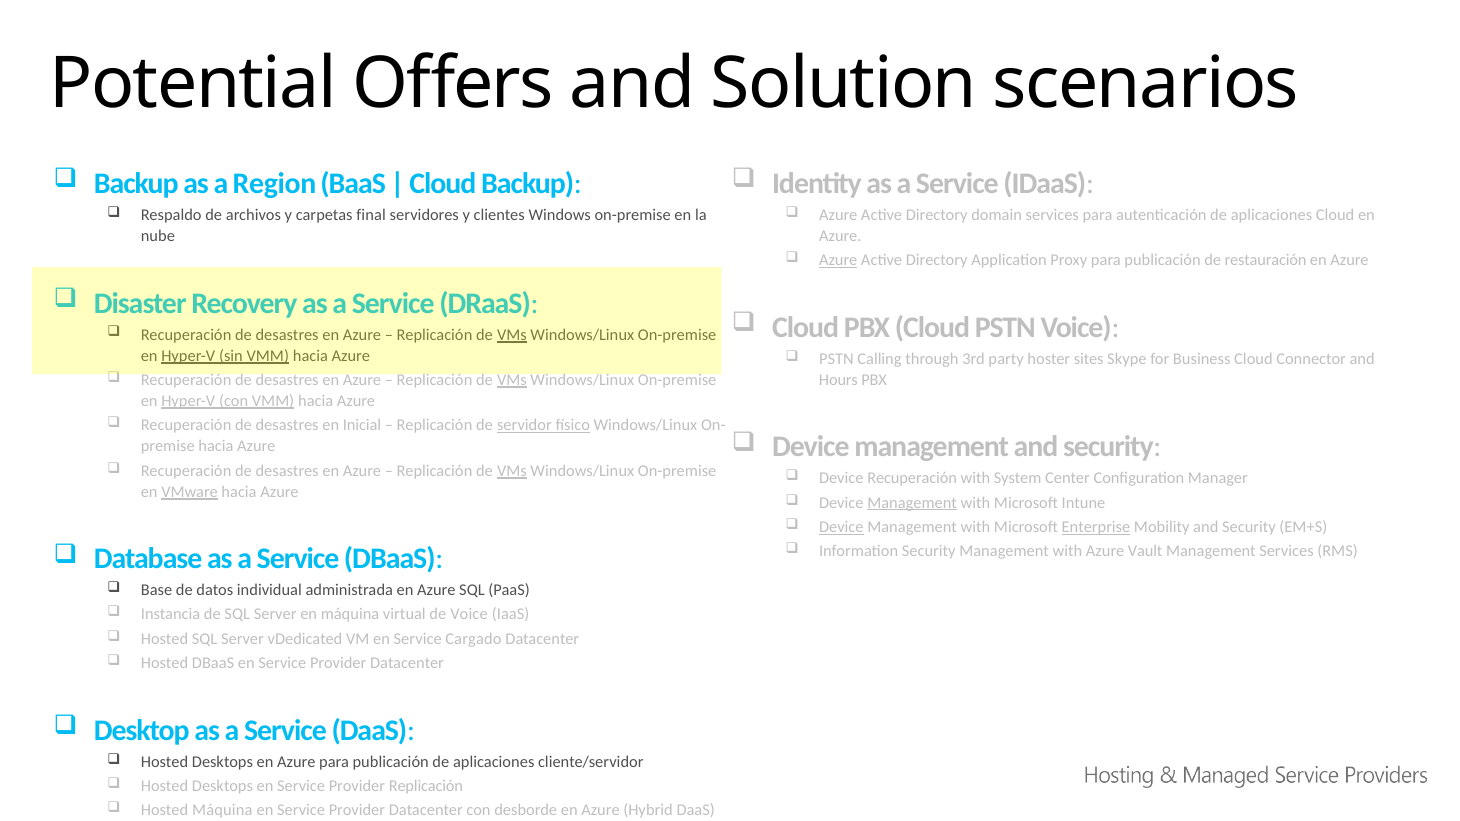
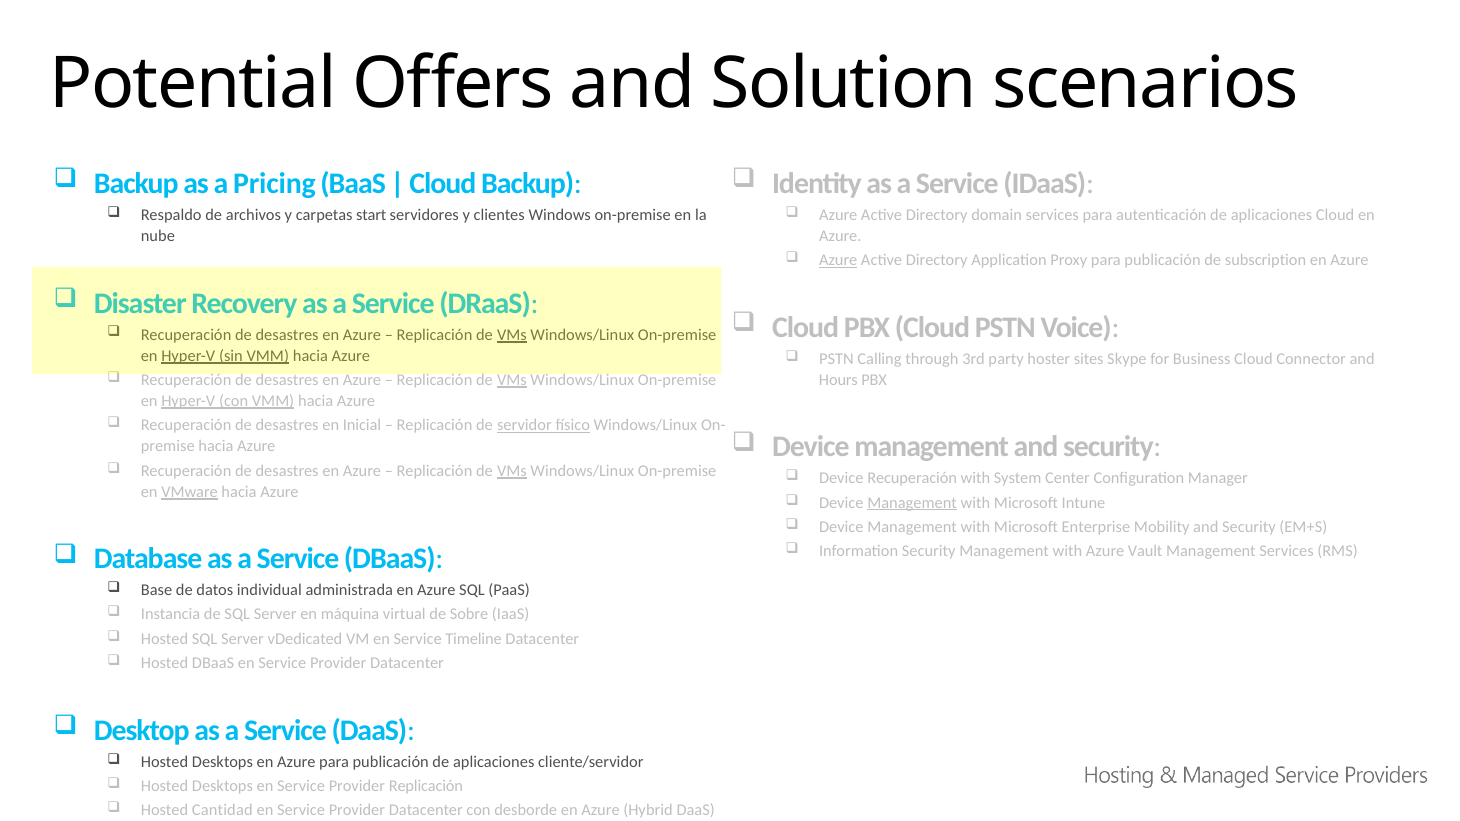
Region: Region -> Pricing (274, 184)
final: final -> start (371, 215)
restauración: restauración -> subscription (1266, 261)
Device underline: present -> none (841, 527)
Enterprise underline: present -> none (1096, 527)
de Voice: Voice -> Sobre (469, 615)
Cargado: Cargado -> Timeline (474, 639)
Hosted Máquina: Máquina -> Cantidad (222, 810)
